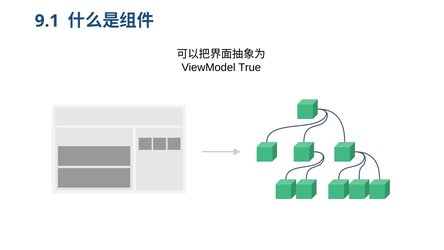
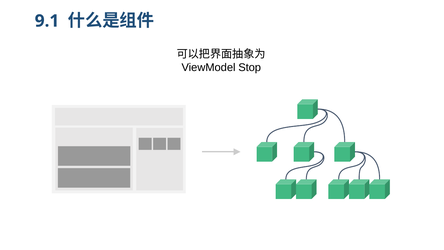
True: True -> Stop (250, 67)
